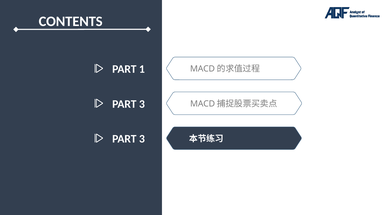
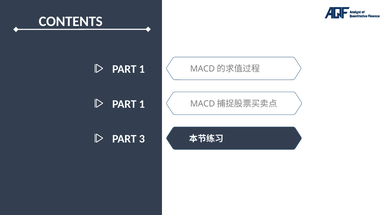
3: 3 -> 1 (142, 104)
